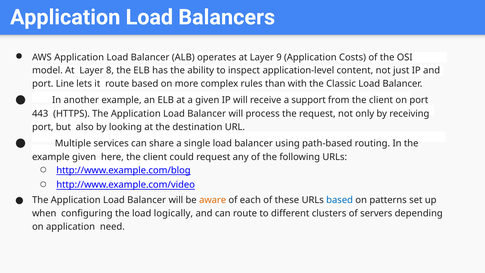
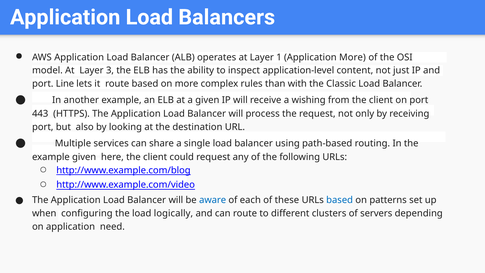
9: 9 -> 1 (279, 57)
Application Costs: Costs -> More (352, 57)
8: 8 -> 3 (110, 70)
support: support -> wishing (309, 100)
aware colour: orange -> blue (213, 200)
